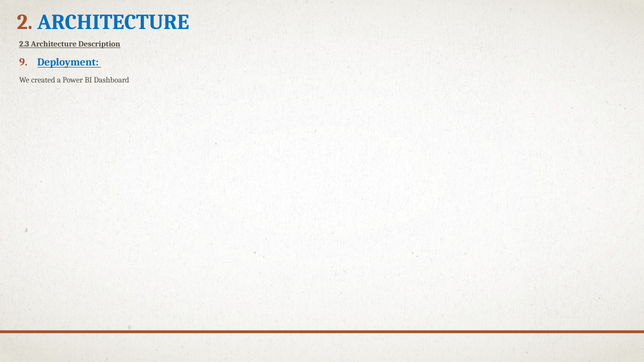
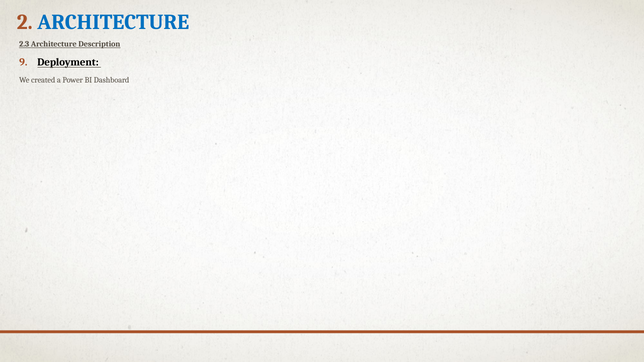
Deployment colour: blue -> black (68, 63)
